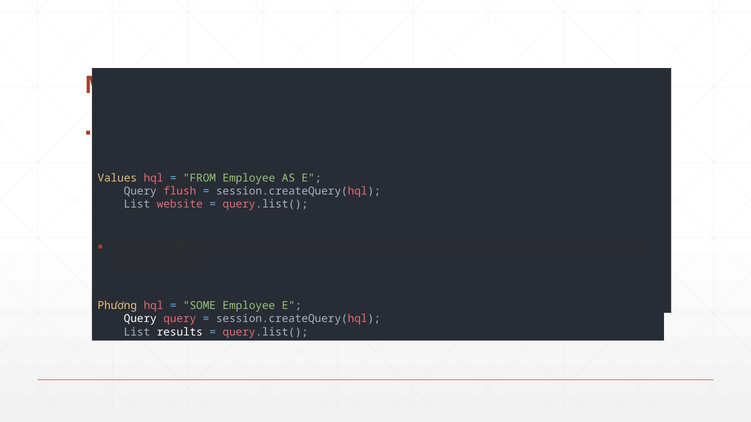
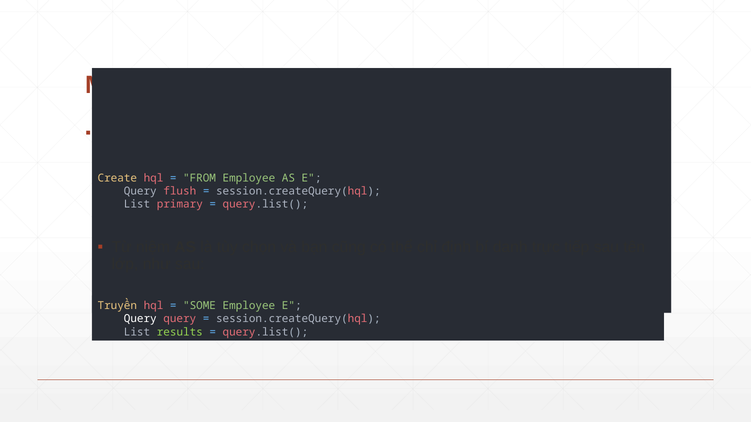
Values: Values -> Create (117, 178)
website: website -> primary (180, 205)
Phương: Phương -> Truyền (117, 306)
results colour: white -> light green (180, 332)
